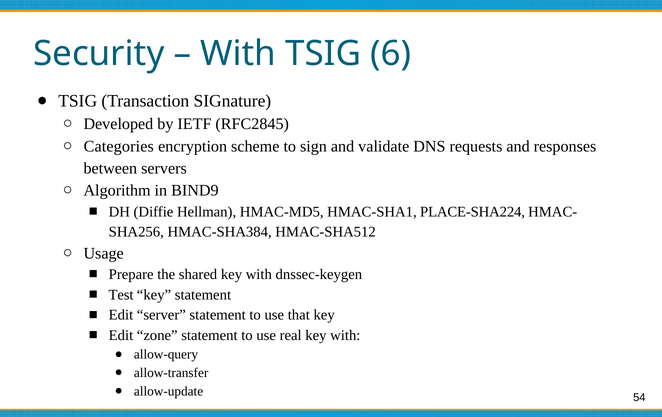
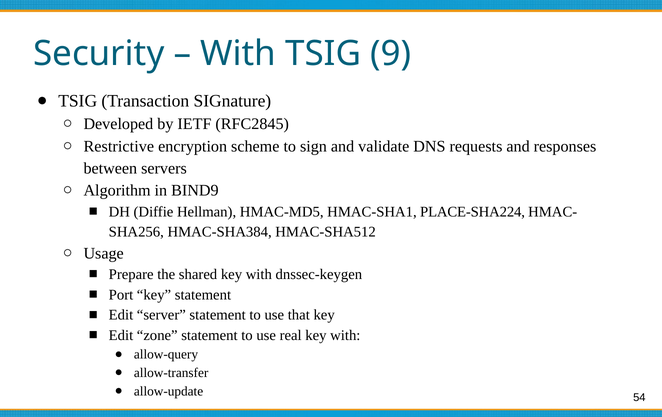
6: 6 -> 9 (391, 54)
Categories: Categories -> Restrictive (119, 146)
Test: Test -> Port (121, 295)
